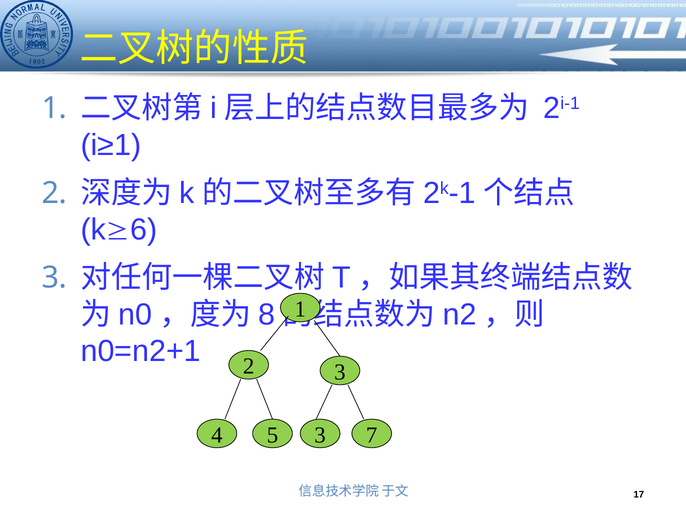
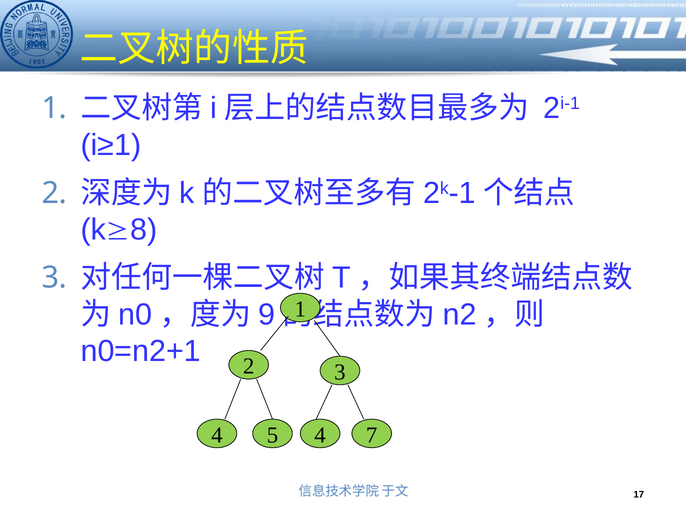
6: 6 -> 8 (144, 230)
8: 8 -> 9 (267, 314)
5 3: 3 -> 4 (320, 435)
